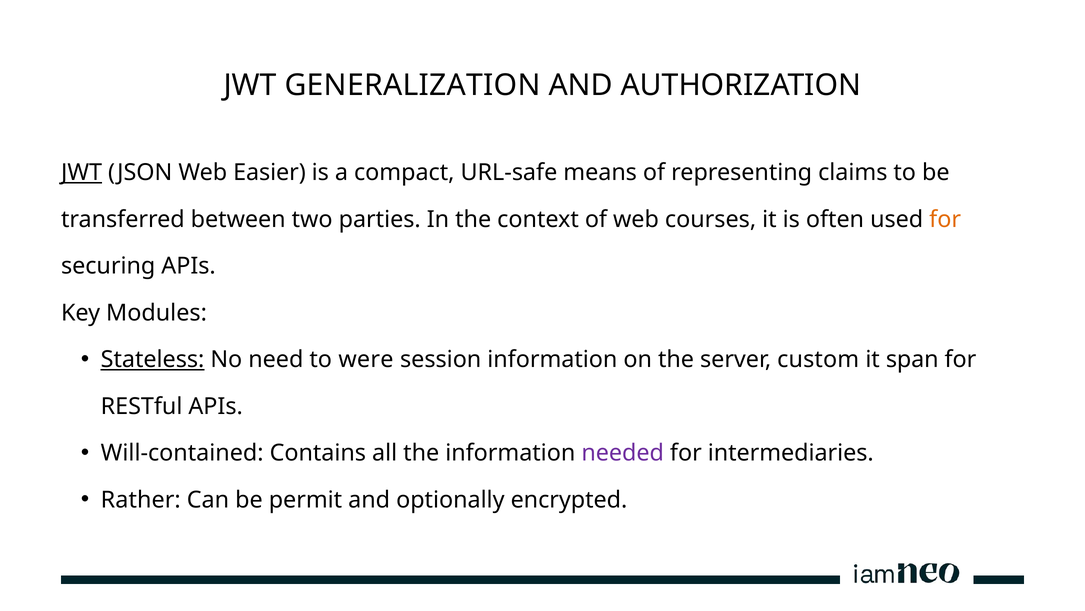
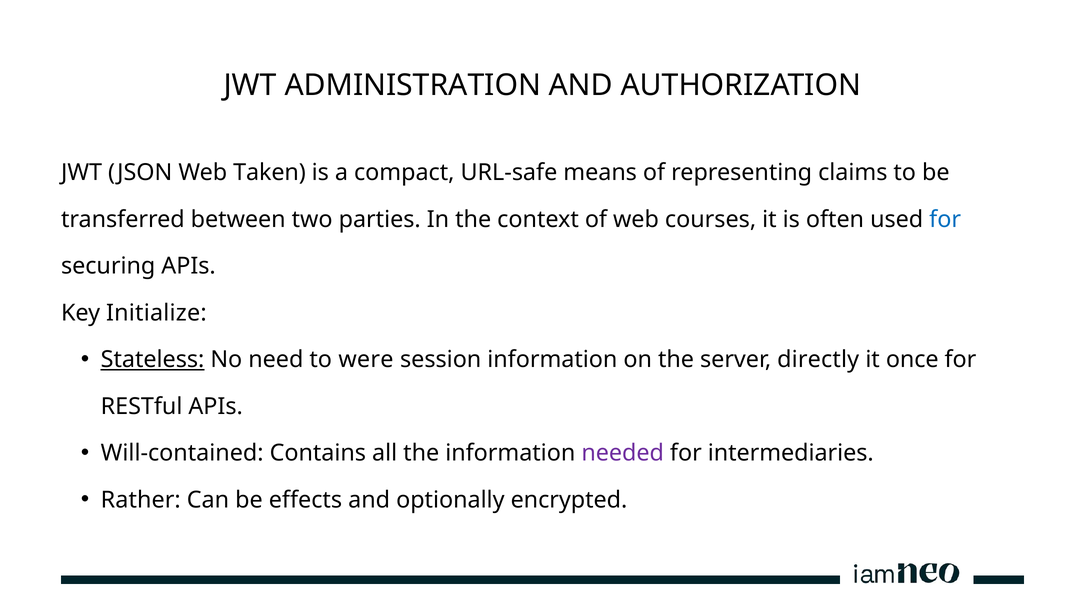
GENERALIZATION: GENERALIZATION -> ADMINISTRATION (413, 85)
JWT underline: present -> none (82, 172)
Easier: Easier -> Taken (269, 172)
for colour: orange -> blue (945, 219)
Modules: Modules -> Initialize (156, 313)
custom: custom -> directly (818, 359)
span: span -> once (912, 359)
permit: permit -> effects (305, 499)
